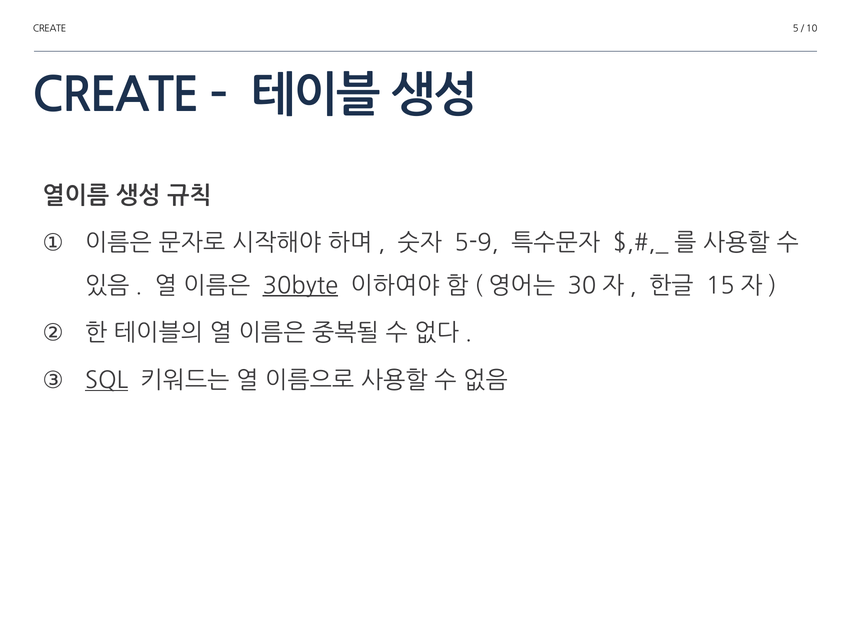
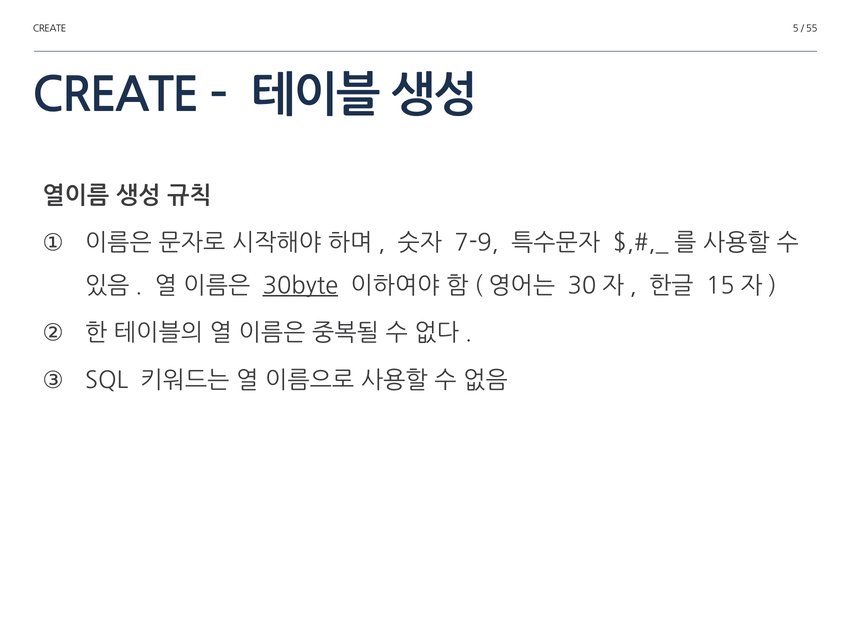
10: 10 -> 55 (812, 29)
5-9: 5-9 -> 7-9 (477, 243)
SQL underline: present -> none (107, 380)
